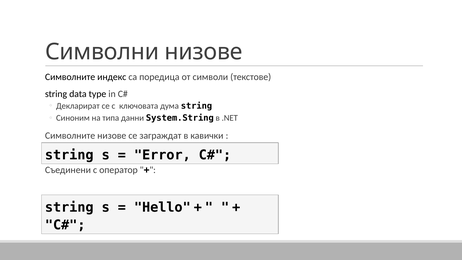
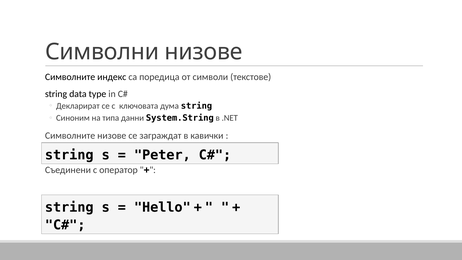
Error: Error -> Peter (162, 155)
